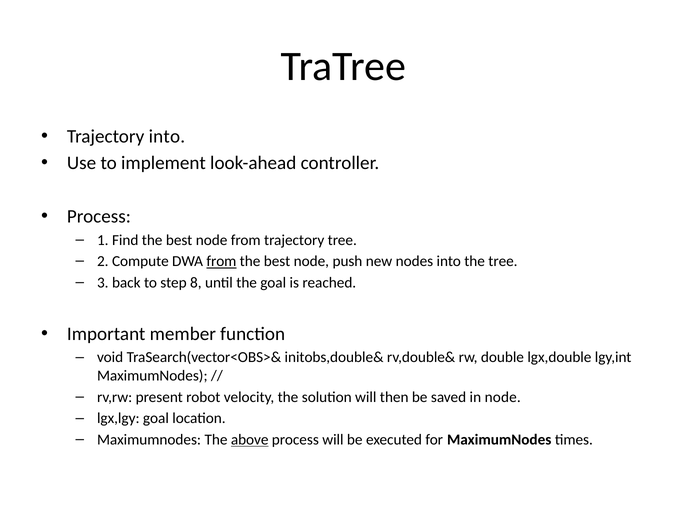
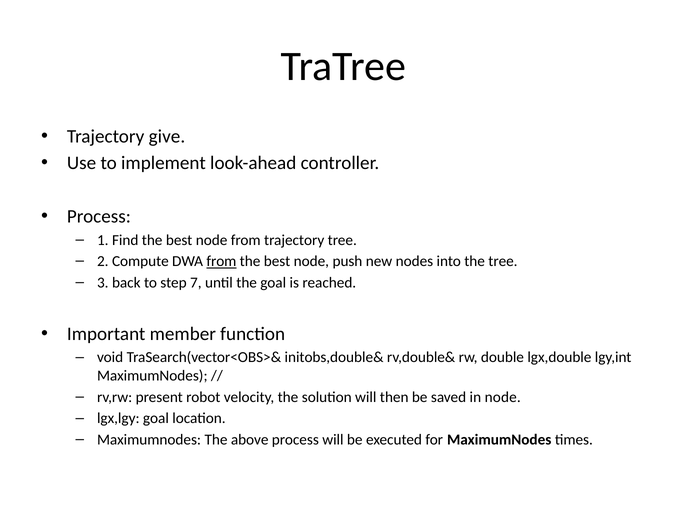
Trajectory into: into -> give (167, 136)
8: 8 -> 7 (196, 283)
above underline: present -> none (250, 440)
